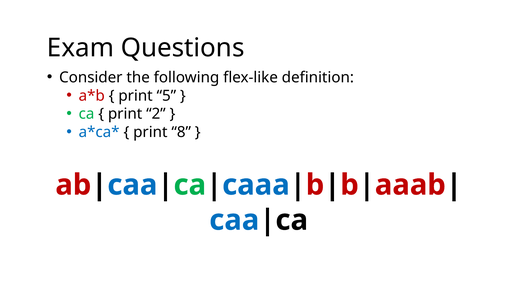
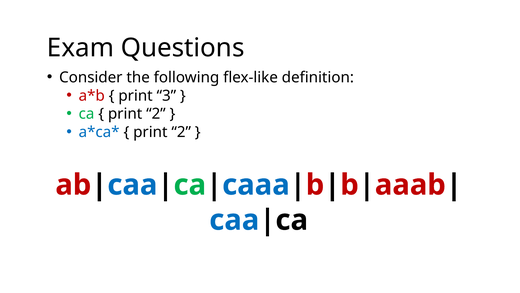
5: 5 -> 3 (166, 96)
8: 8 -> 2 (181, 132)
